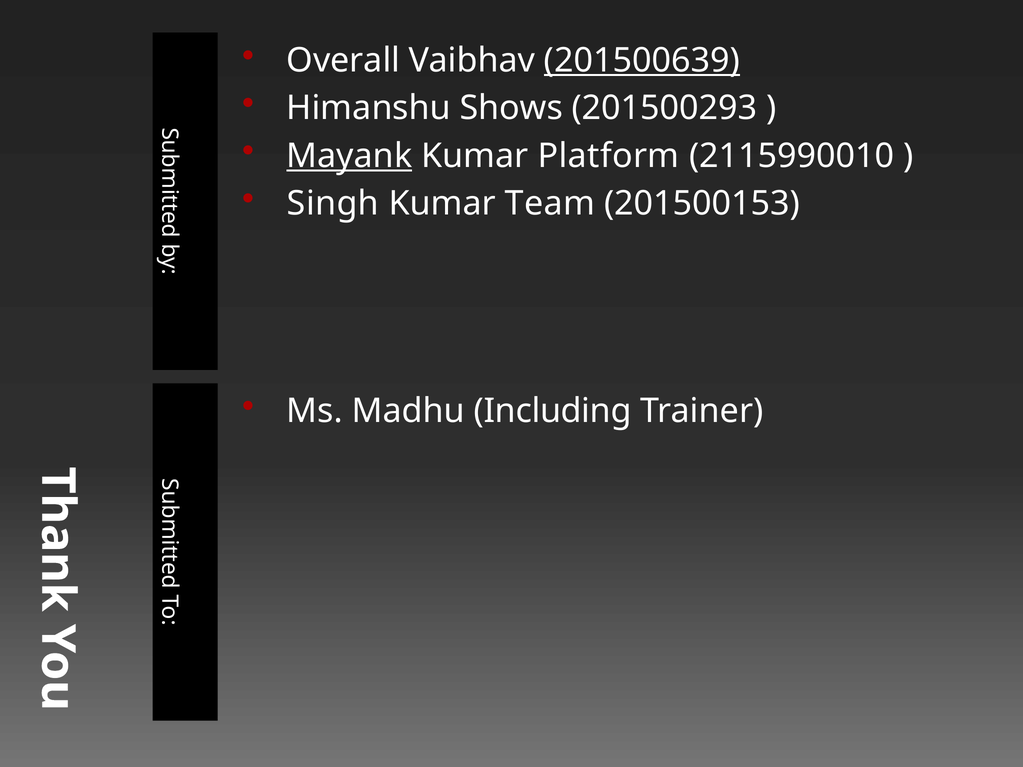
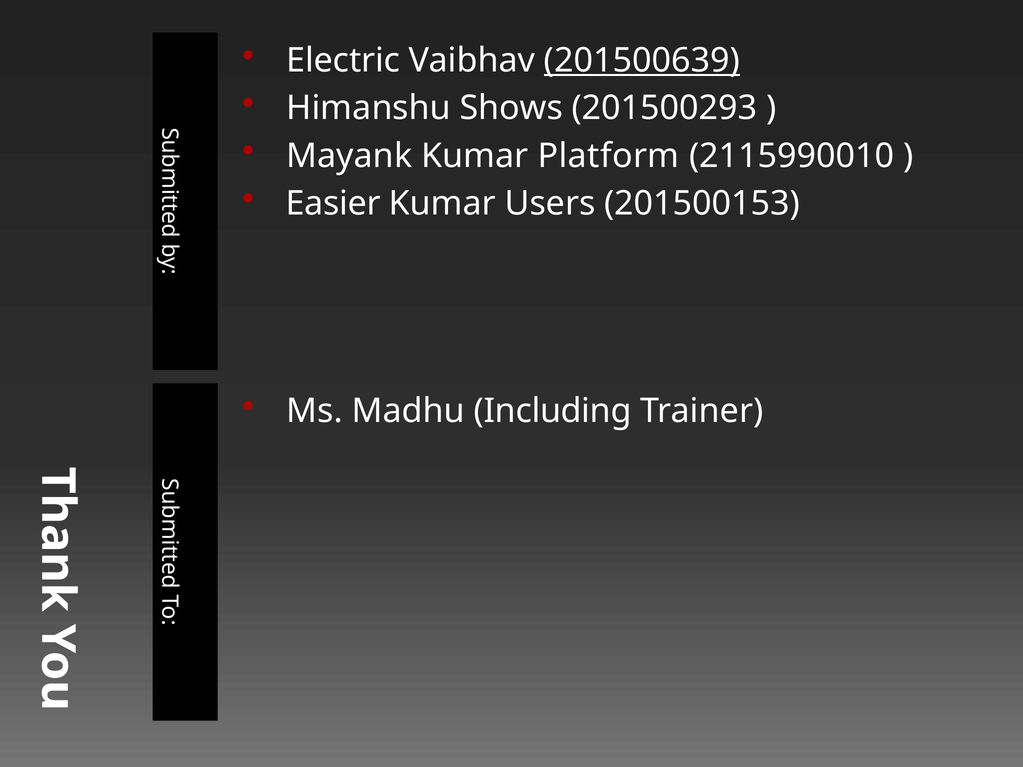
Overall: Overall -> Electric (343, 60)
Mayank underline: present -> none (349, 156)
Singh: Singh -> Easier (333, 204)
Team: Team -> Users (550, 204)
